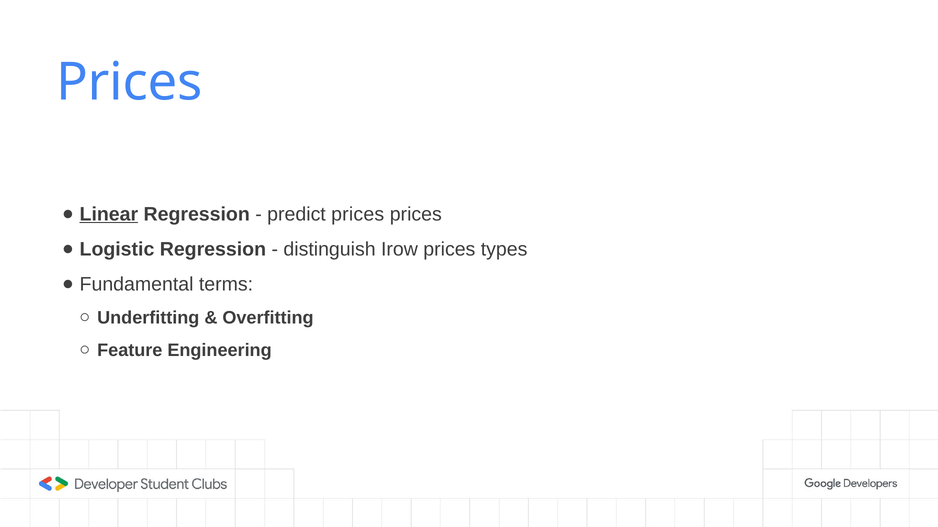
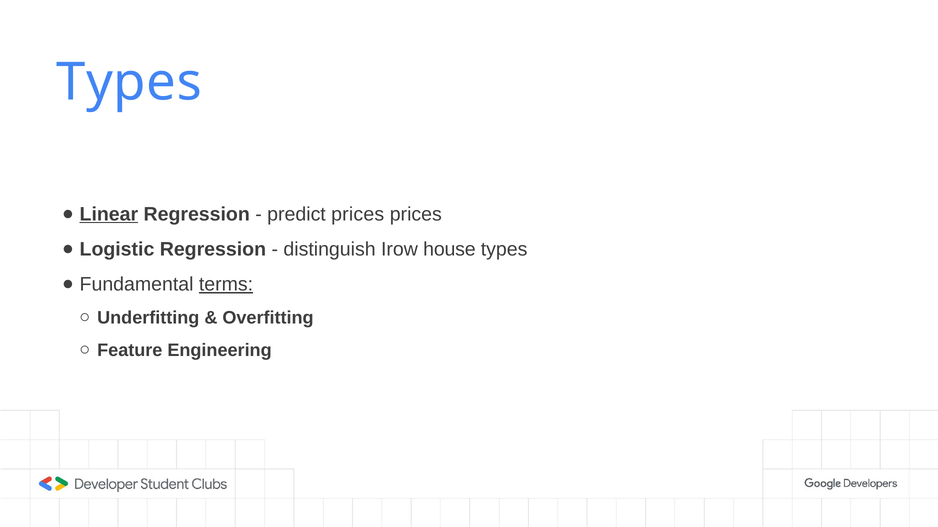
Prices: Prices -> Types (129, 82)
Irow prices: prices -> house (449, 250)
terms underline: none -> present (226, 285)
